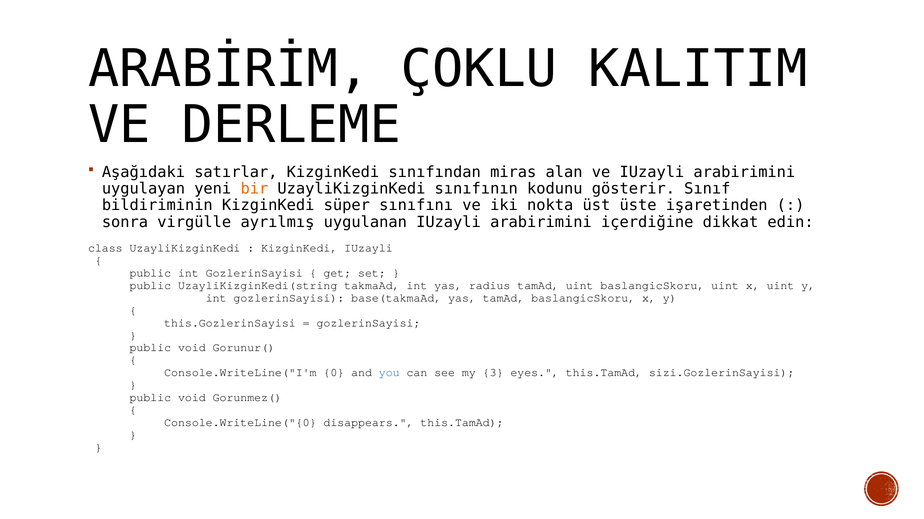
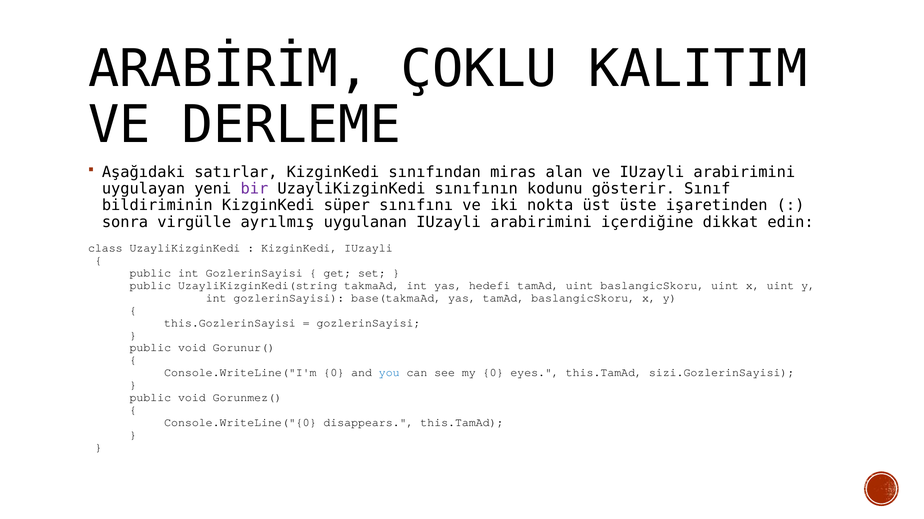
bir colour: orange -> purple (254, 189)
radius: radius -> hedefi (490, 286)
my 3: 3 -> 0 (493, 373)
